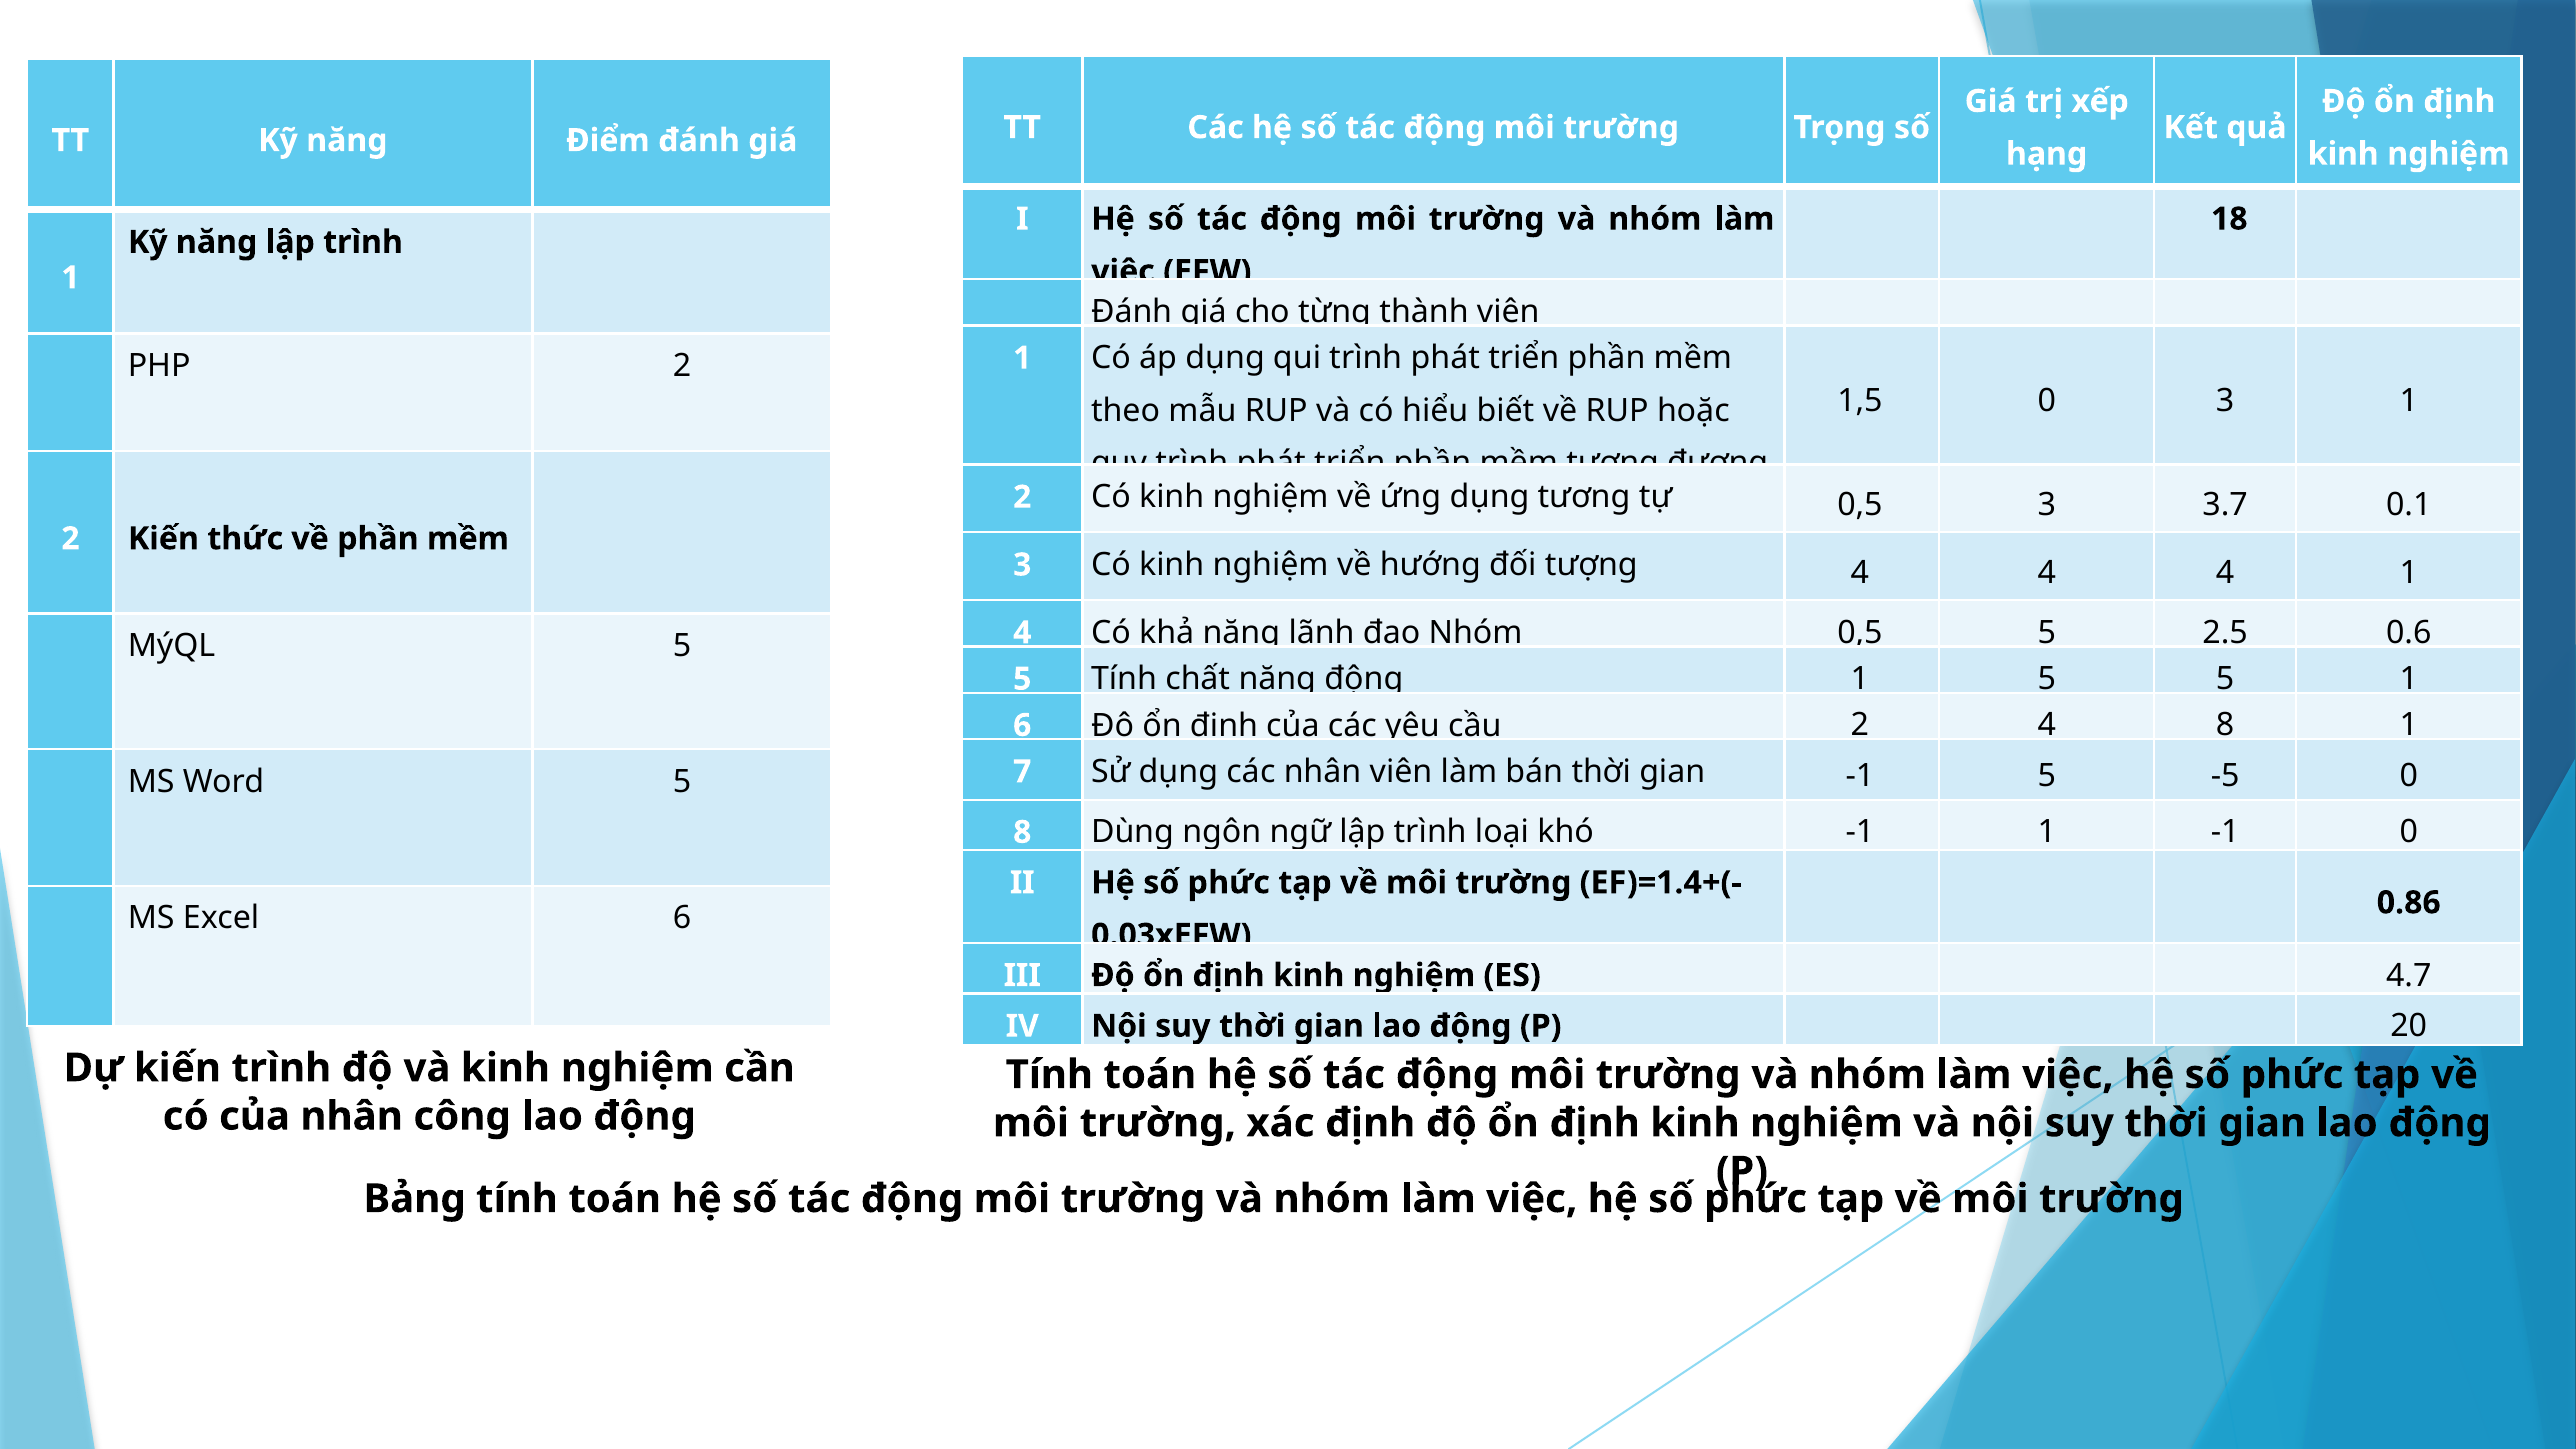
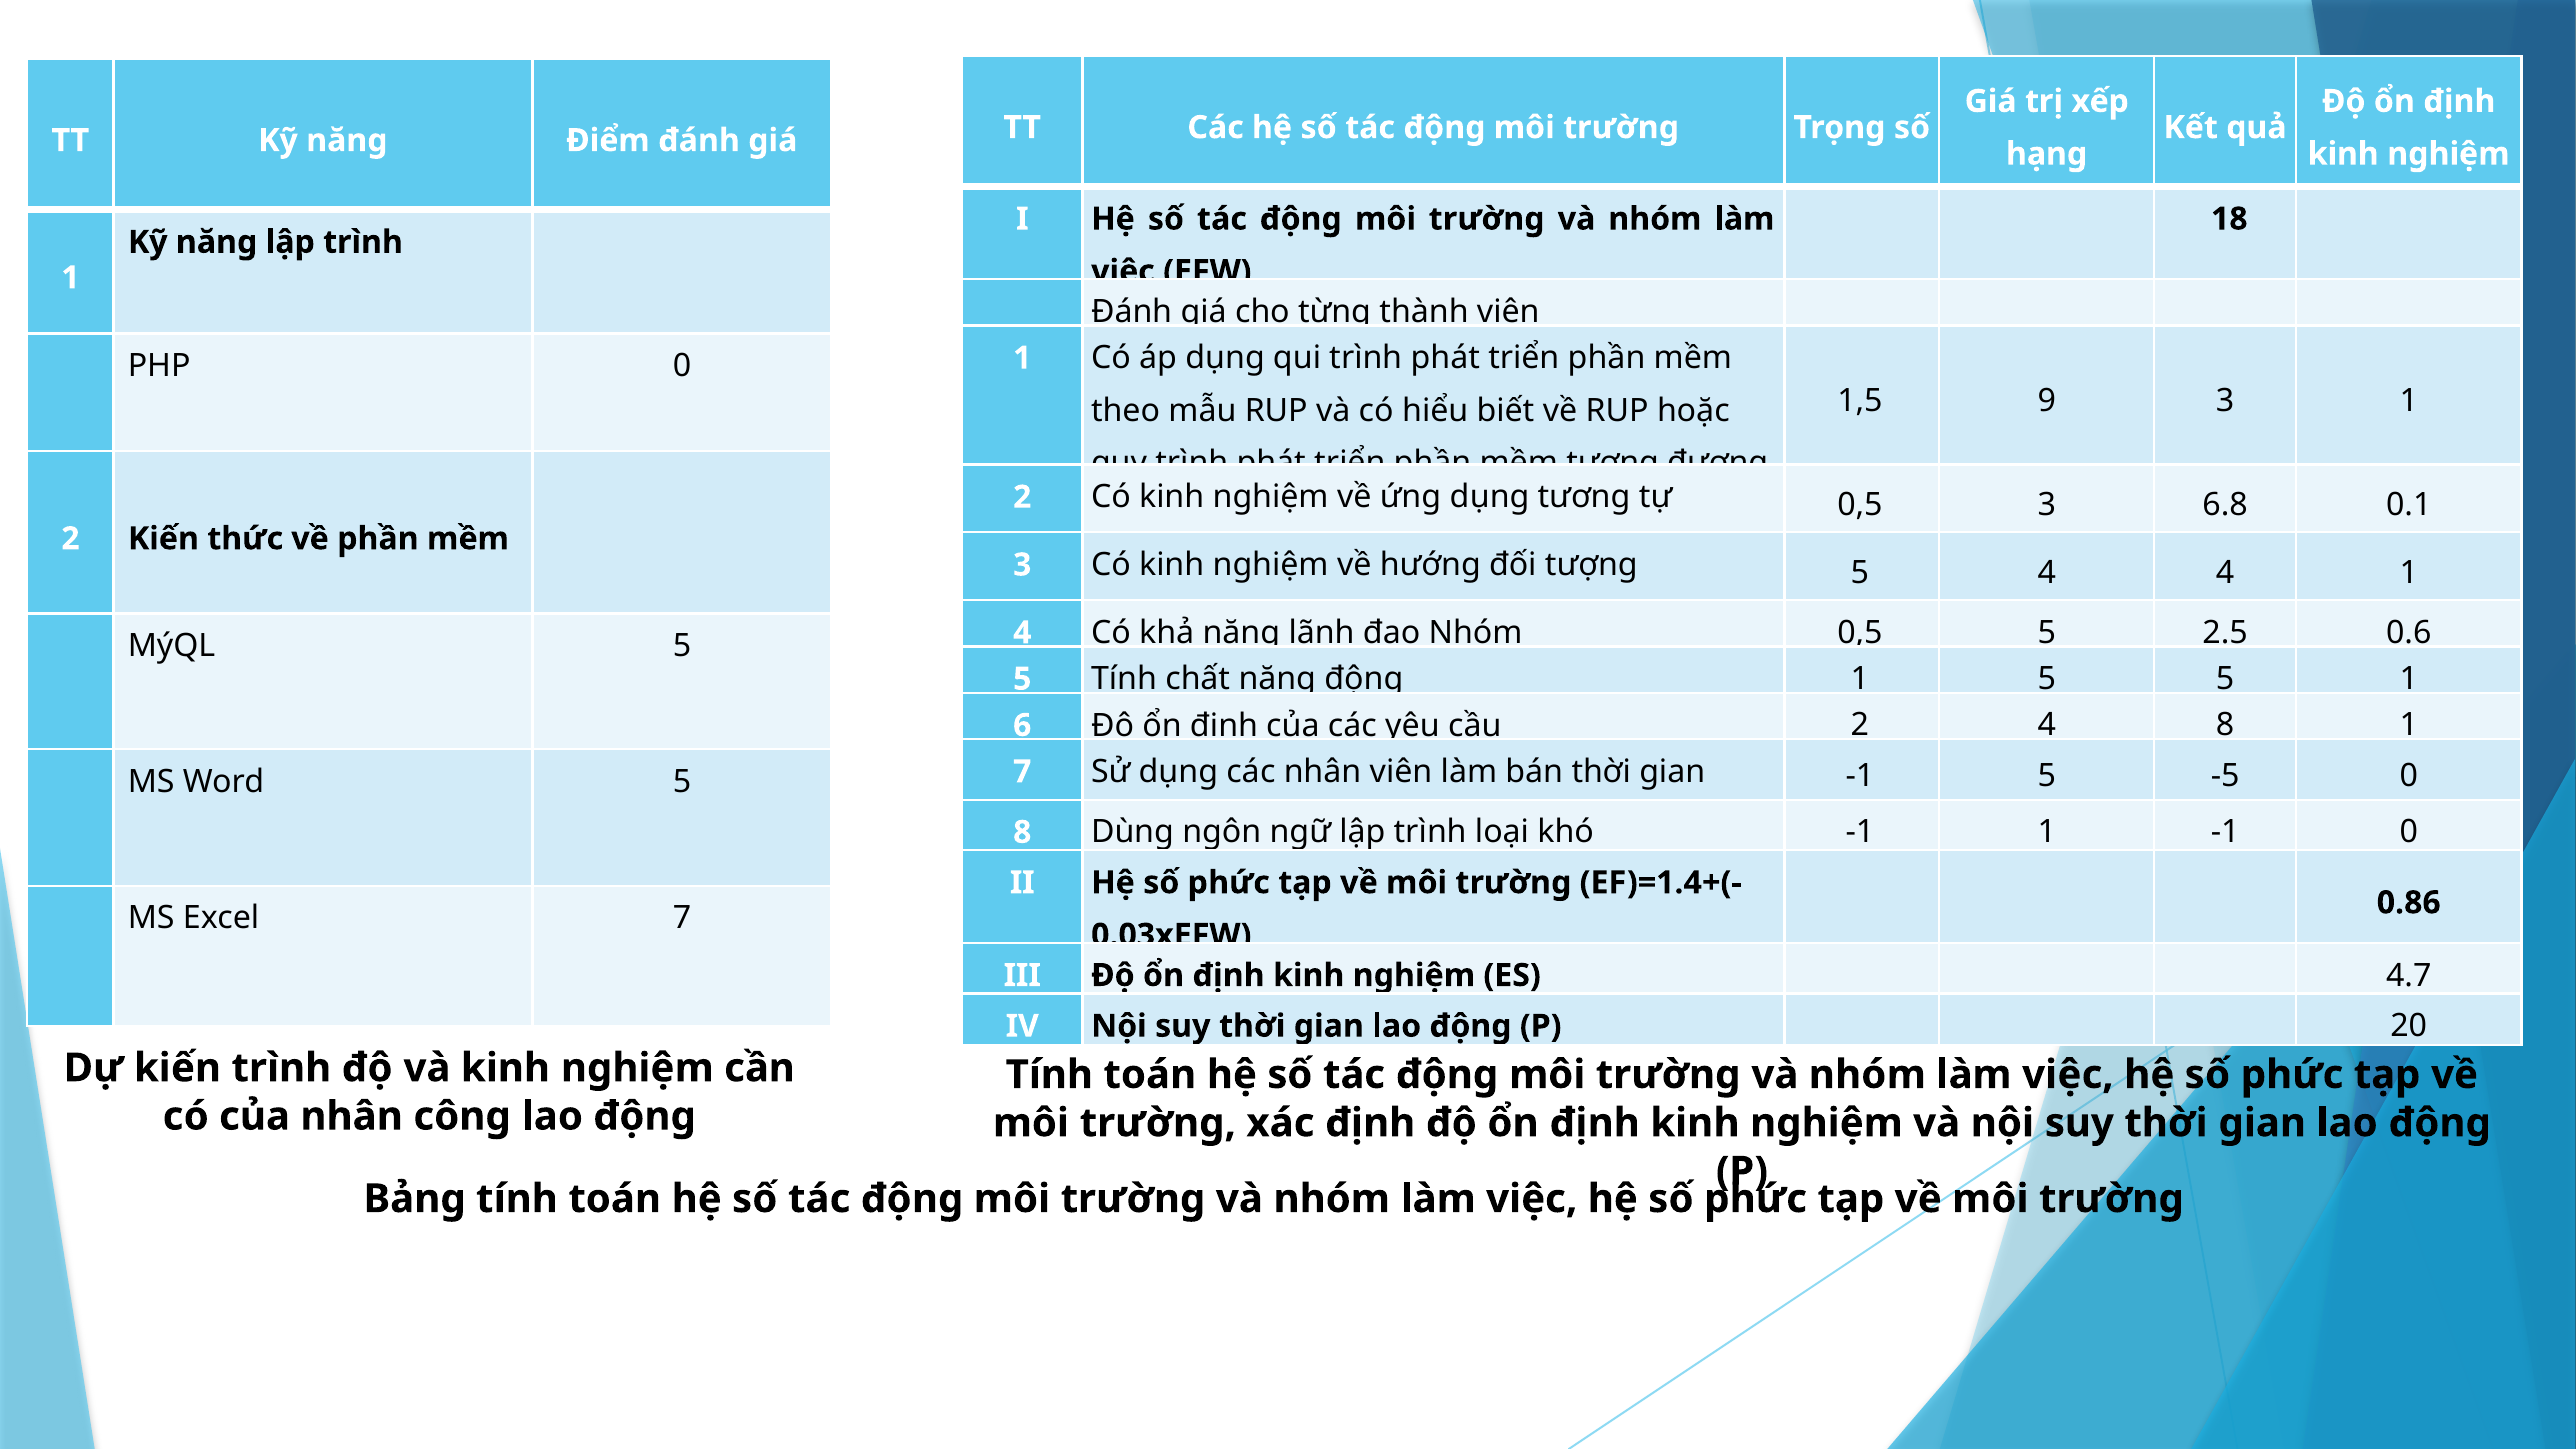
PHP 2: 2 -> 0 (682, 366)
1,5 0: 0 -> 9 (2047, 401)
3.7: 3.7 -> 6.8 (2225, 505)
tượng 4: 4 -> 5 (1860, 572)
Excel 6: 6 -> 7 (682, 918)
